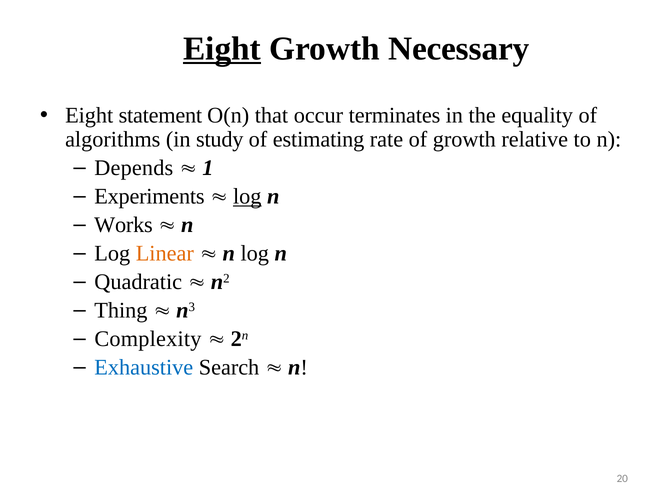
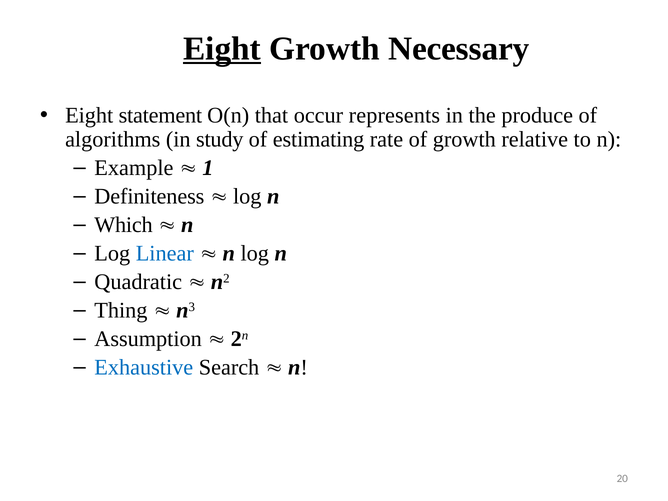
terminates: terminates -> represents (394, 115)
equality: equality -> produce (537, 115)
Depends: Depends -> Example (134, 168)
Experiments: Experiments -> Definiteness (149, 196)
log underline: present -> none (247, 196)
Works: Works -> Which (123, 225)
Linear colour: orange -> blue (165, 253)
Complexity: Complexity -> Assumption (148, 339)
